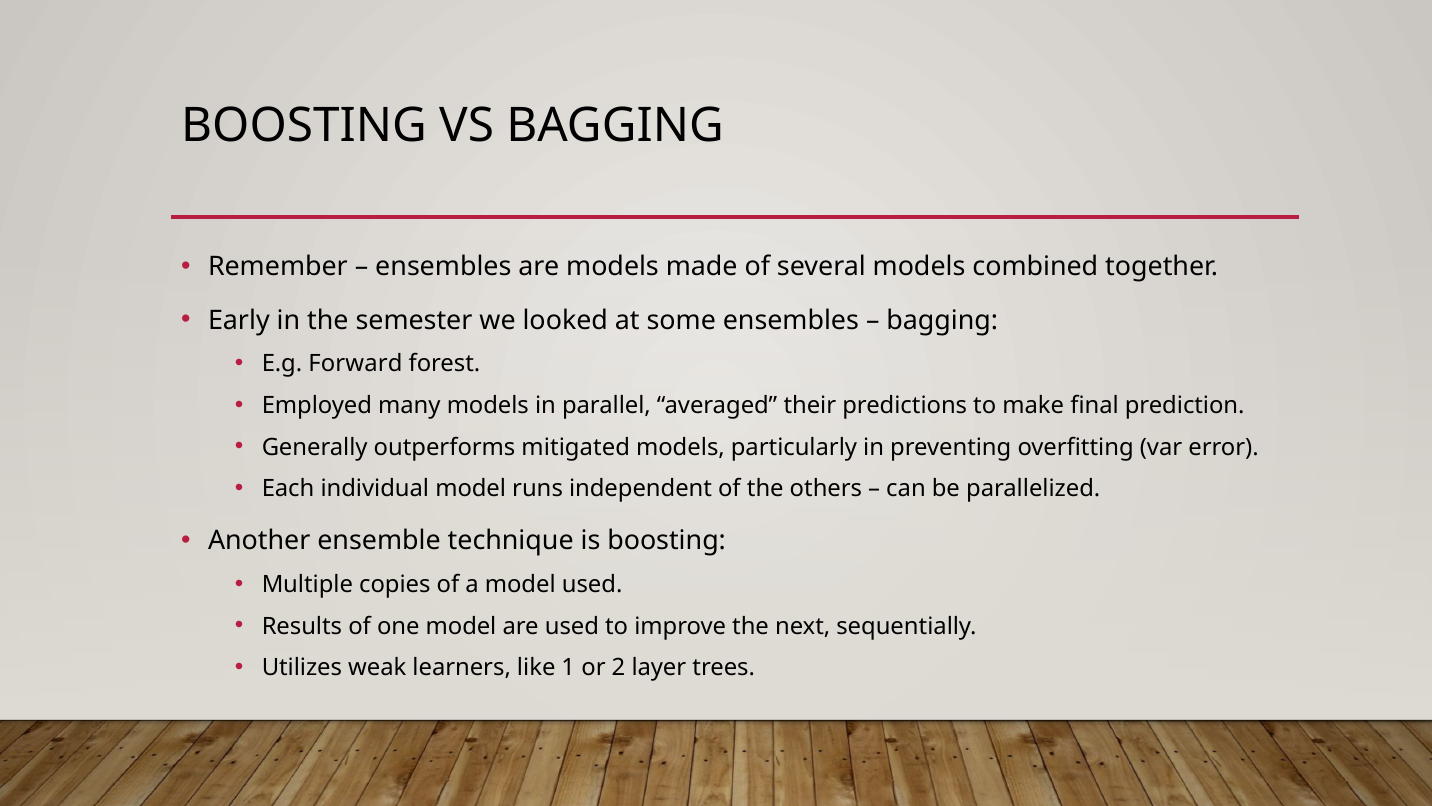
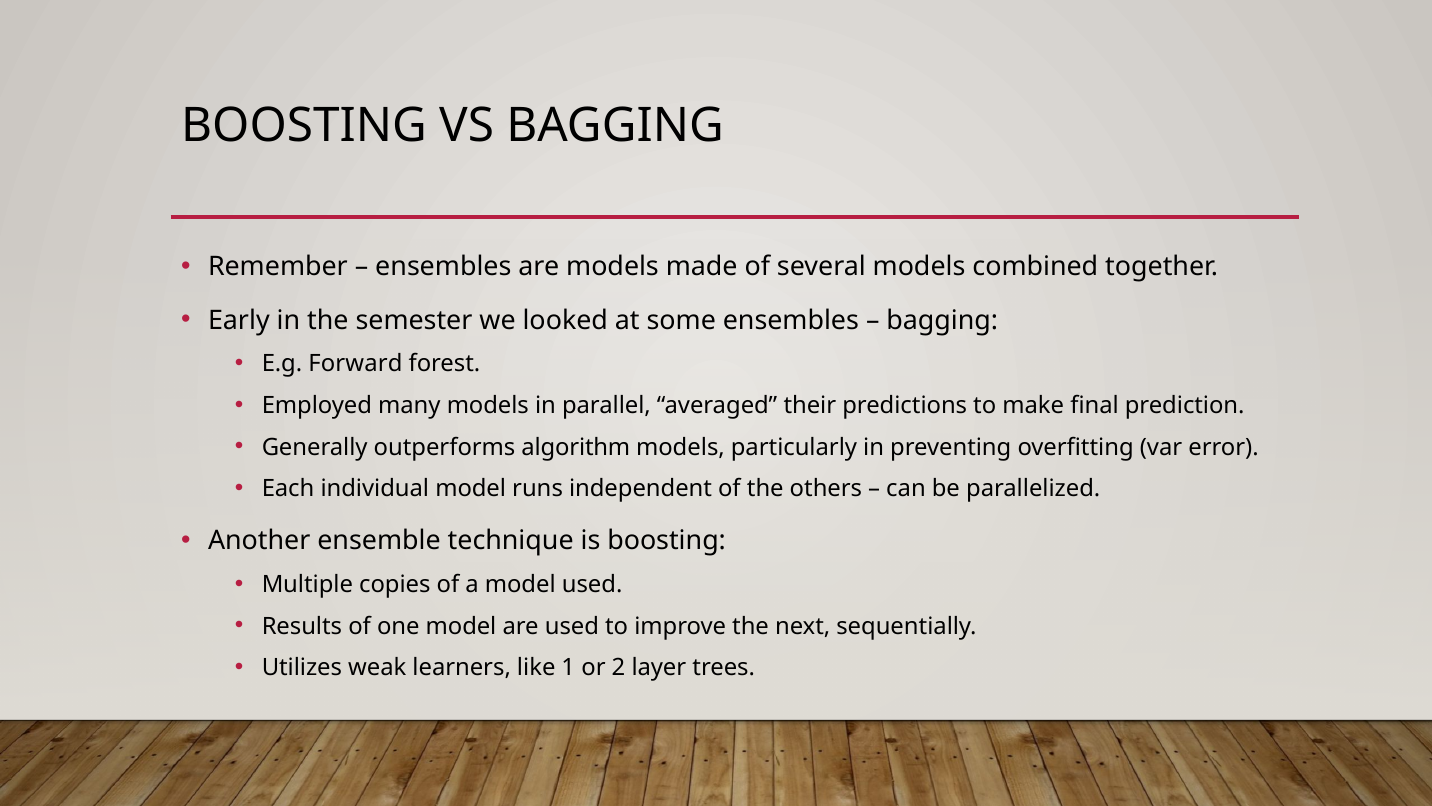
mitigated: mitigated -> algorithm (576, 447)
